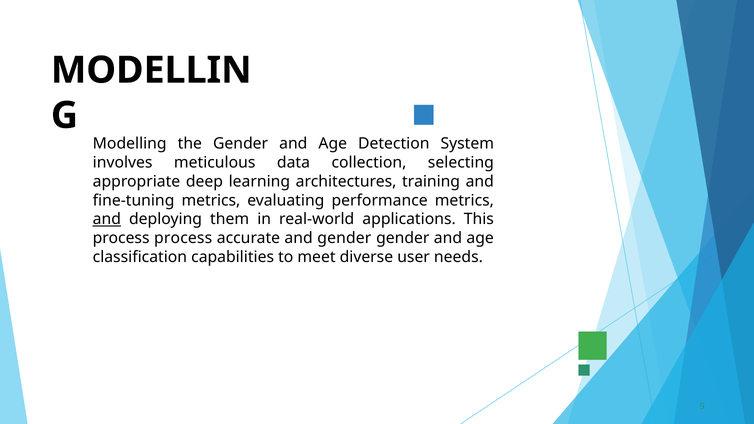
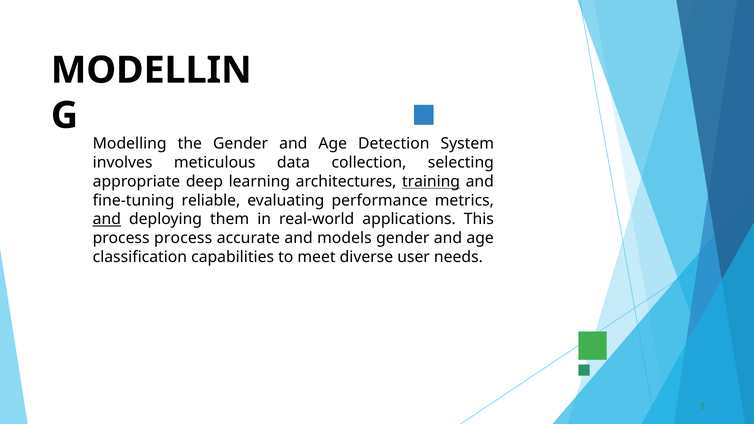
training underline: none -> present (431, 182)
fine-tuning metrics: metrics -> reliable (211, 200)
and gender: gender -> models (344, 238)
